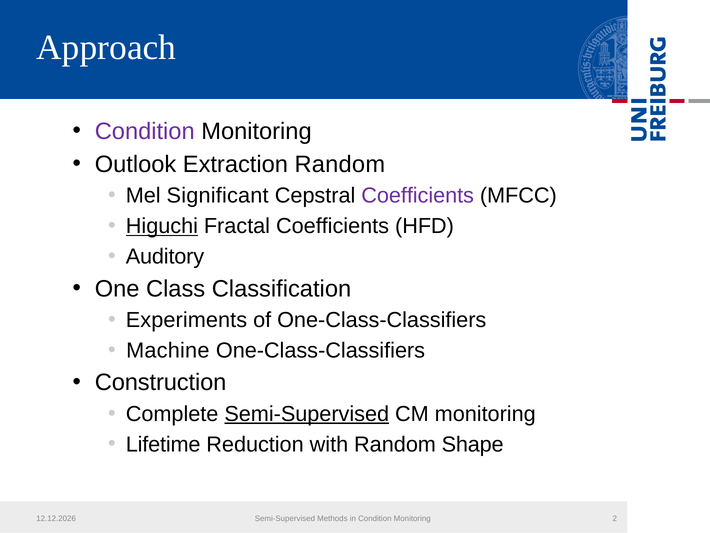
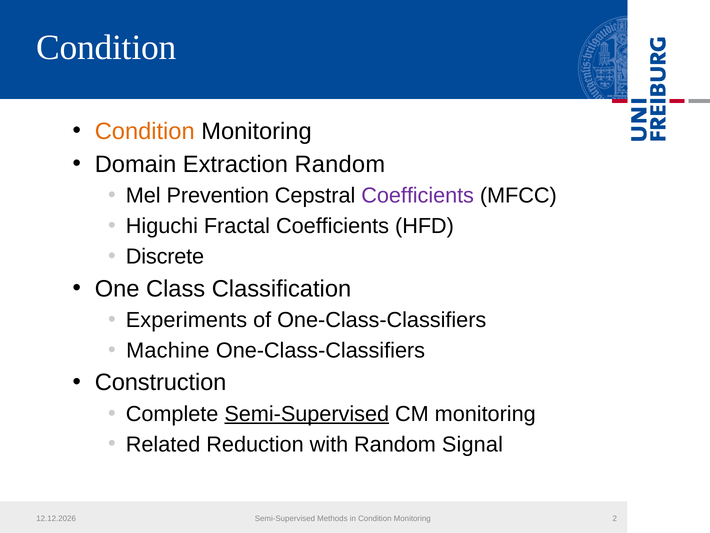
Approach: Approach -> Condition (106, 47)
Condition colour: purple -> orange (145, 131)
Outlook: Outlook -> Domain (136, 164)
Significant: Significant -> Prevention (218, 196)
Higuchi underline: present -> none (162, 226)
Auditory: Auditory -> Discrete (165, 256)
Lifetime: Lifetime -> Related (163, 444)
Shape: Shape -> Signal (472, 444)
